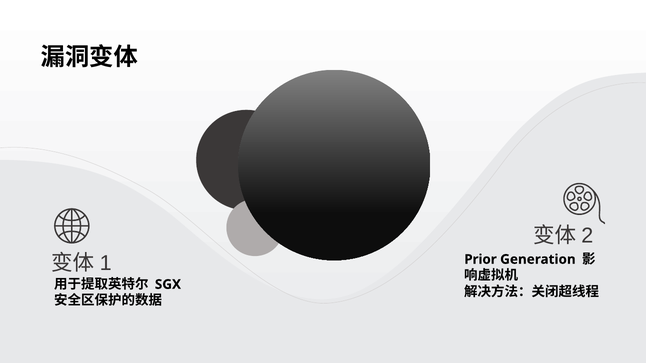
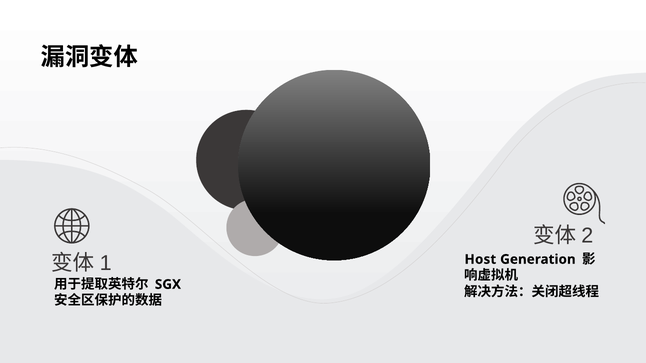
Prior: Prior -> Host (480, 260)
